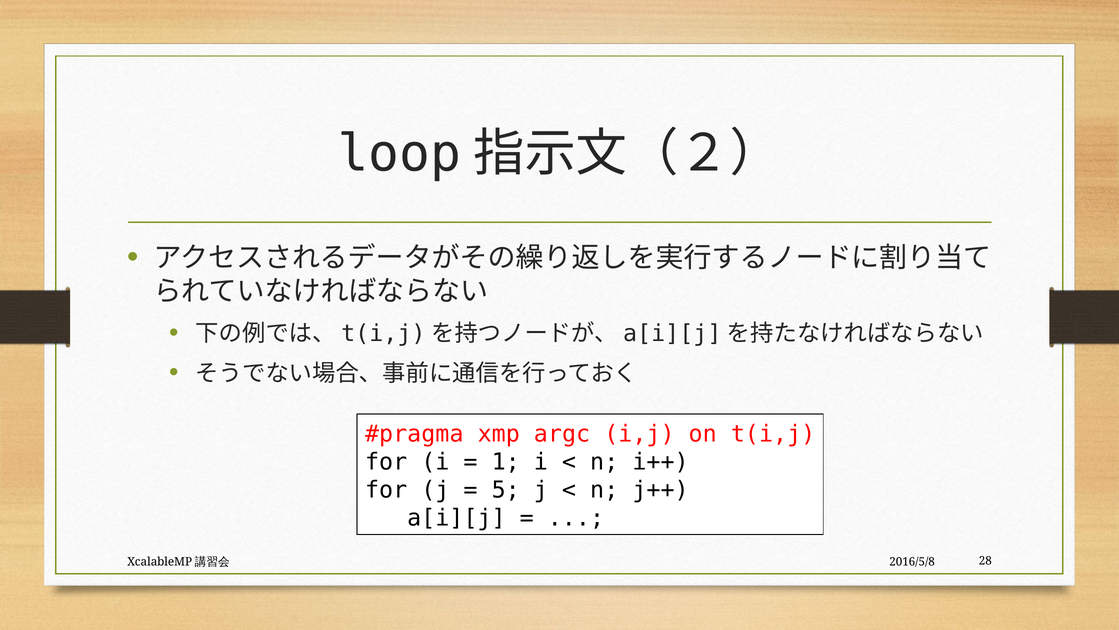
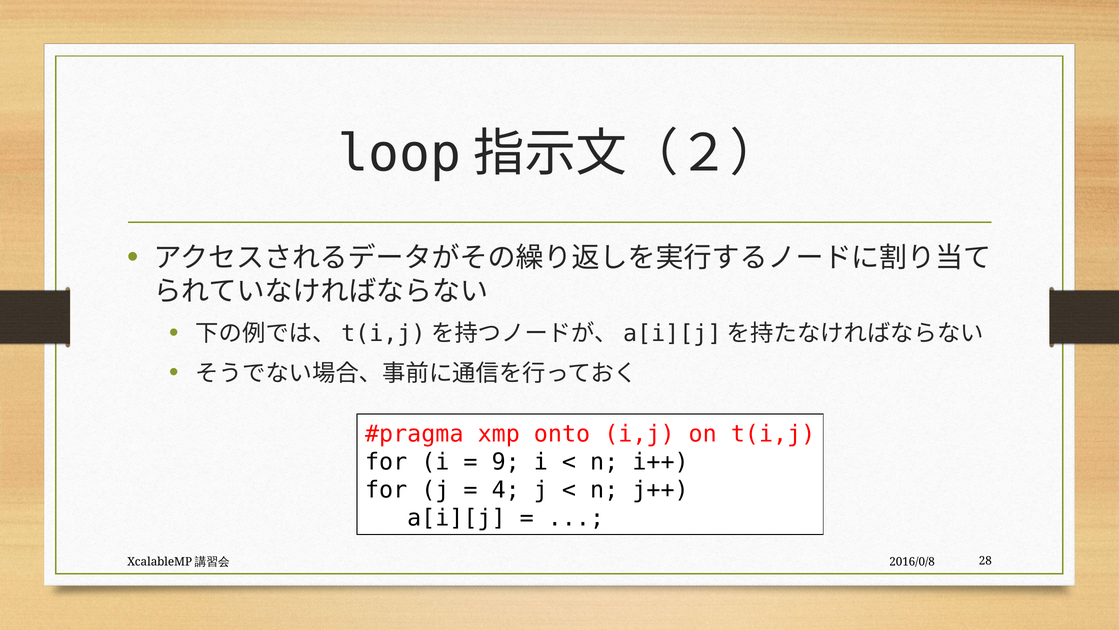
argc: argc -> onto (562, 434)
1: 1 -> 9 (506, 462)
5: 5 -> 4 (506, 490)
2016/5/8: 2016/5/8 -> 2016/0/8 (912, 561)
